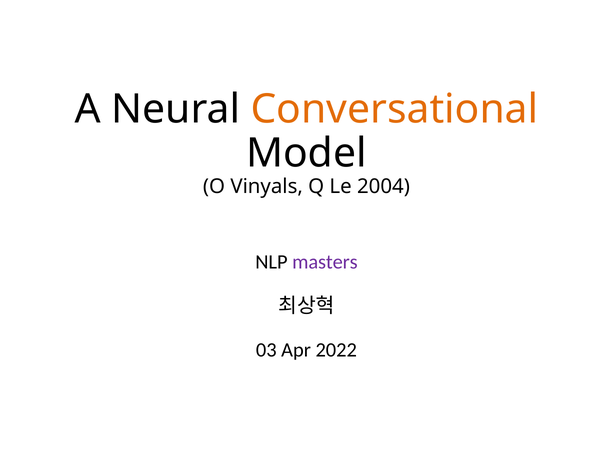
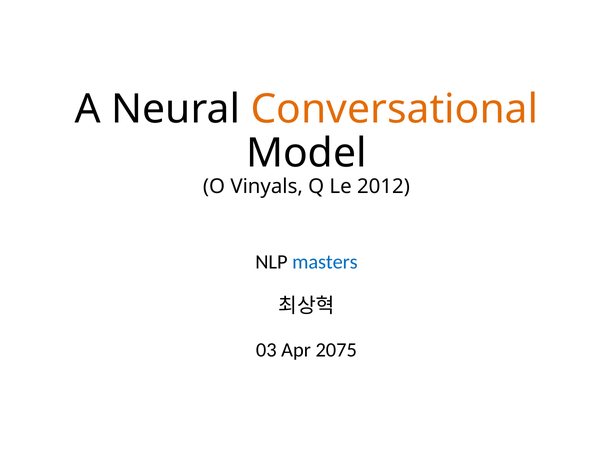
2004: 2004 -> 2012 (383, 187)
masters colour: purple -> blue (325, 262)
2022: 2022 -> 2075 (336, 351)
